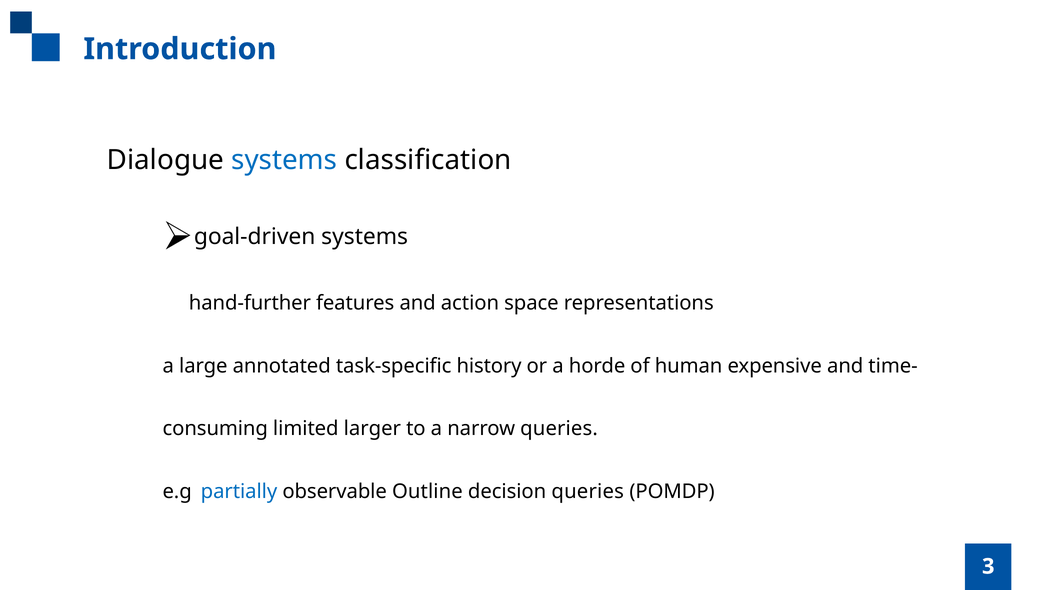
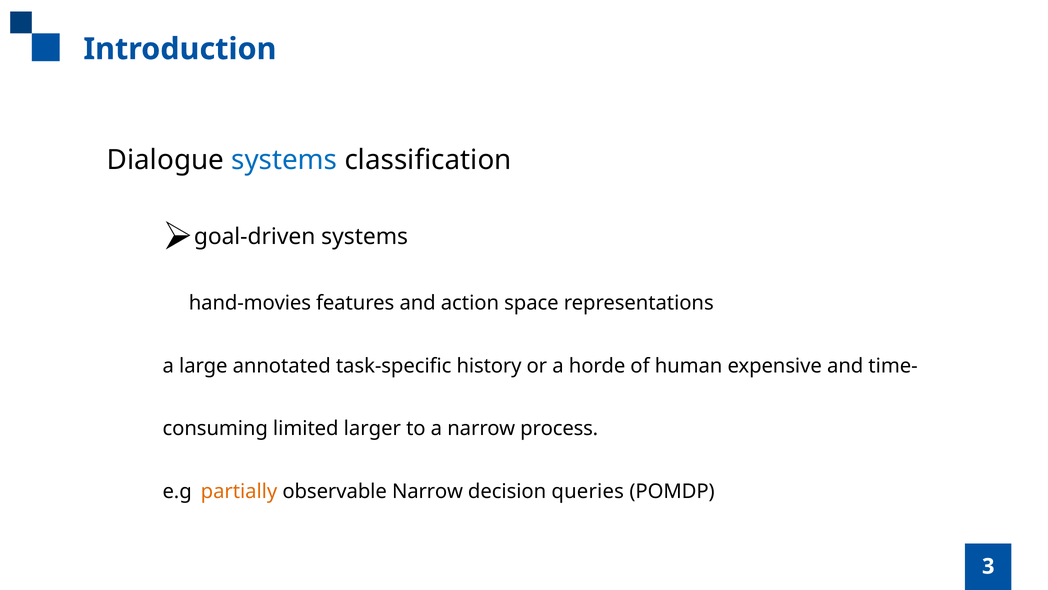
hand-further: hand-further -> hand-movies (250, 303)
narrow queries: queries -> process (559, 428)
partially colour: blue -> orange (239, 491)
observable Outline: Outline -> Narrow (428, 491)
